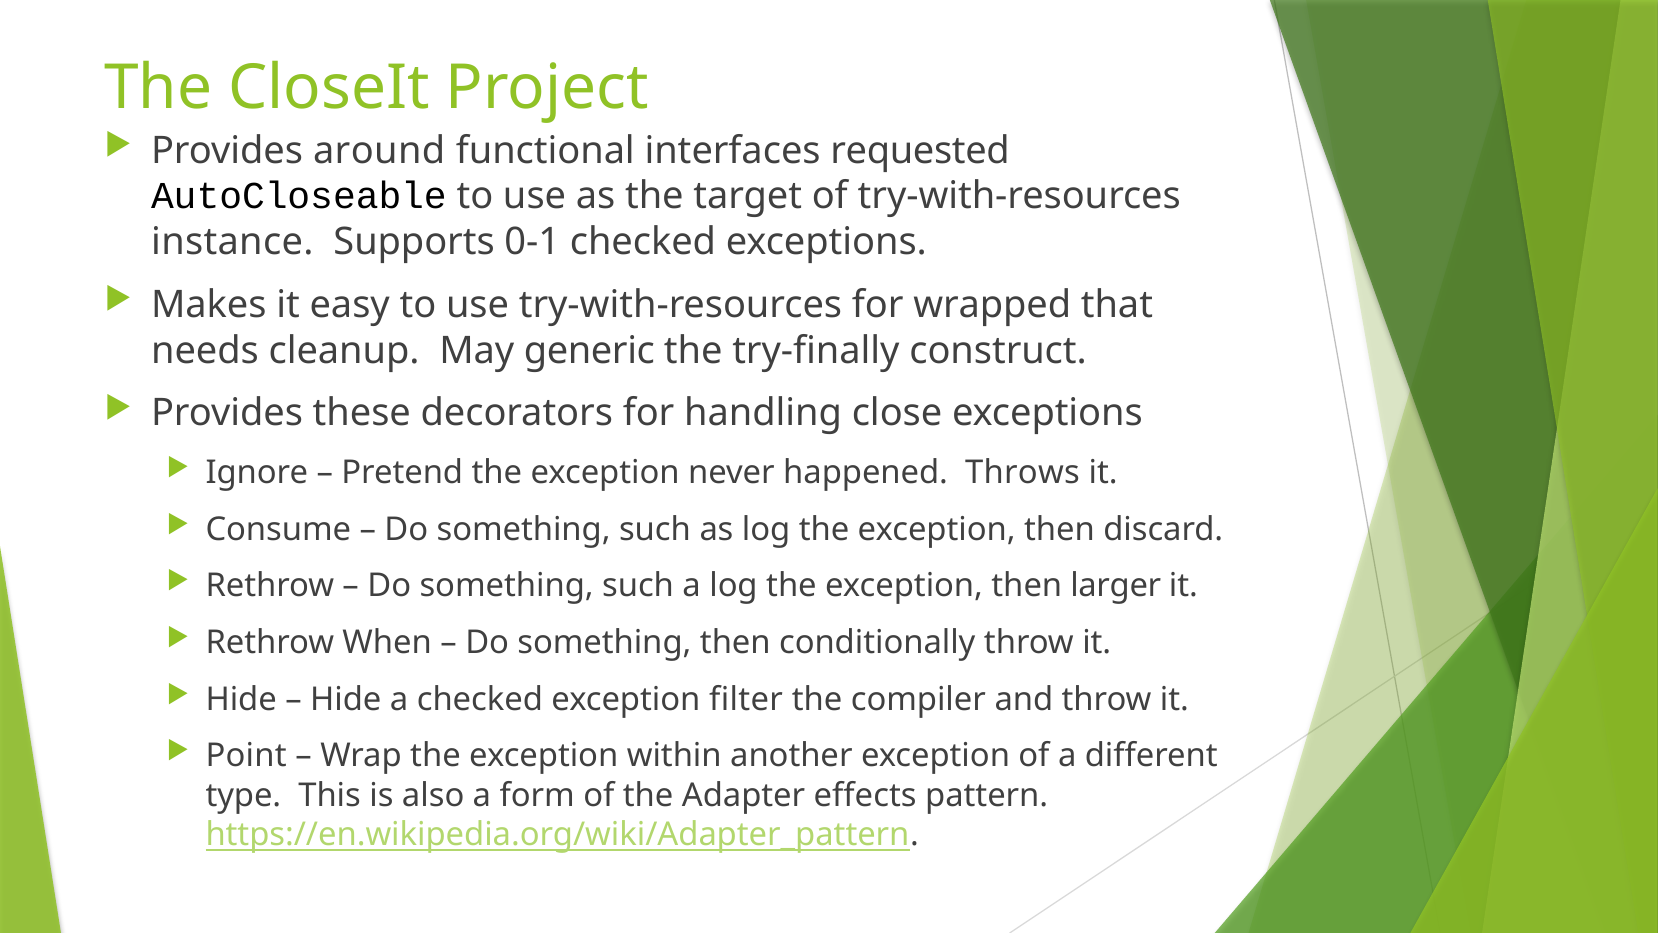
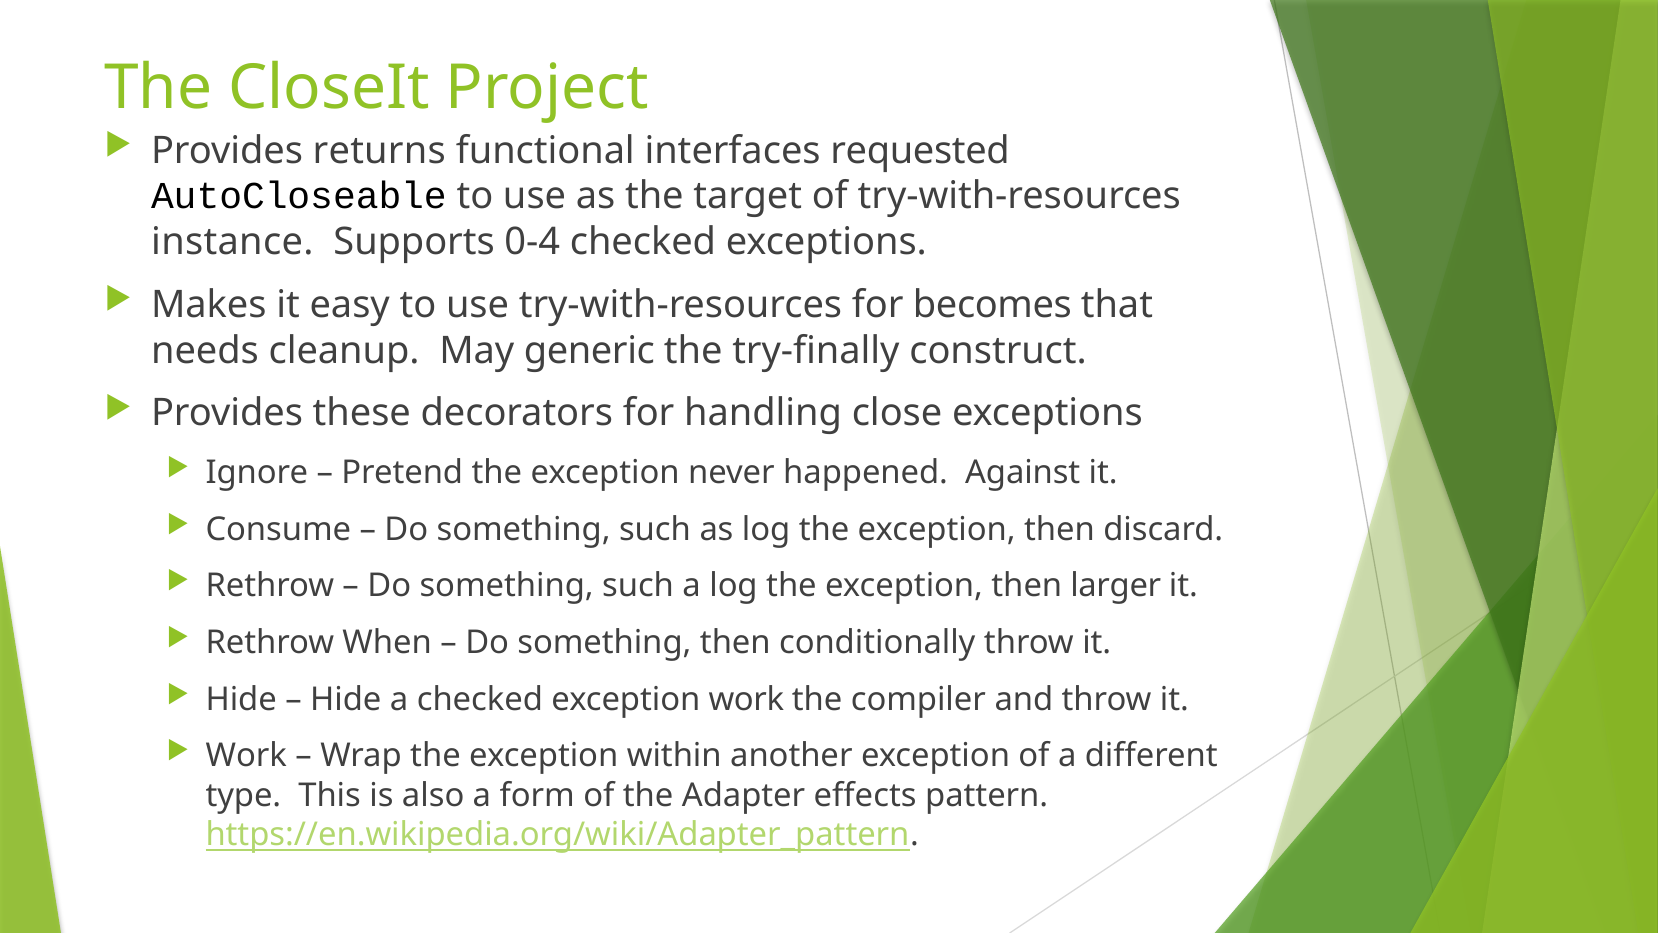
around: around -> returns (379, 151)
0-1: 0-1 -> 0-4 (532, 242)
wrapped: wrapped -> becomes (992, 305)
Throws: Throws -> Against (1023, 473)
exception filter: filter -> work (746, 699)
Point: Point -> Work (246, 756)
